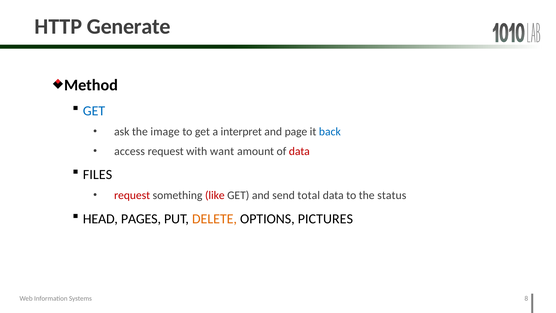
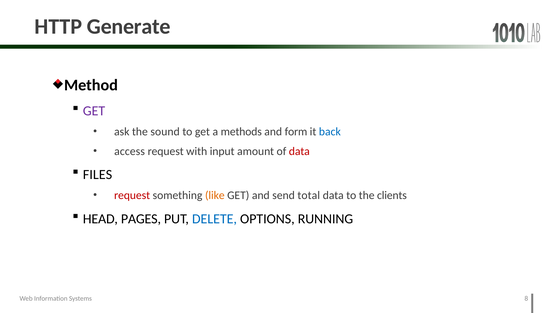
GET colour: blue -> purple (94, 111)
image: image -> sound (165, 132)
interpret: interpret -> methods (241, 132)
page: page -> form (296, 132)
want: want -> input (222, 151)
like colour: red -> orange (215, 195)
status: status -> clients (392, 195)
DELETE colour: orange -> blue (214, 219)
PICTURES: PICTURES -> RUNNING (325, 219)
